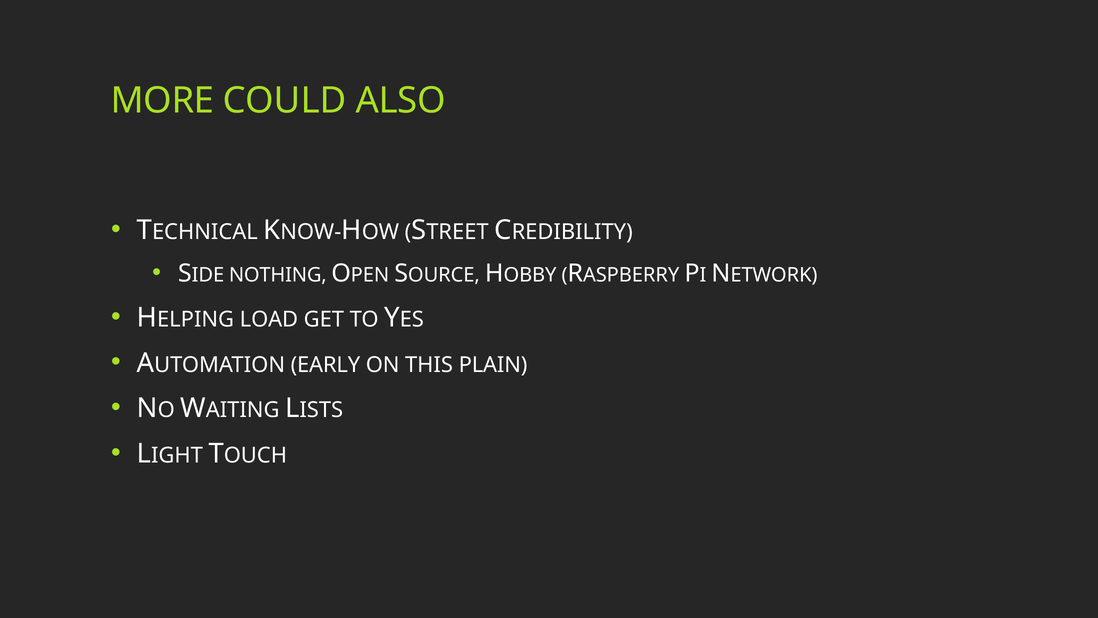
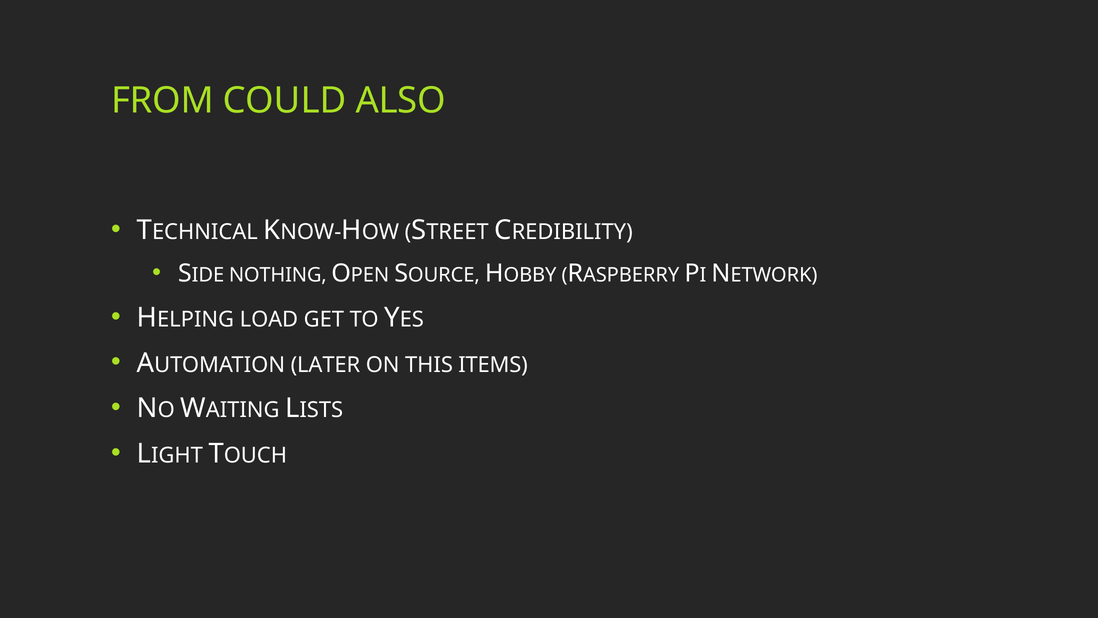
MORE: MORE -> FROM (162, 101)
EARLY: EARLY -> LATER (325, 365)
PLAIN: PLAIN -> ITEMS (493, 365)
